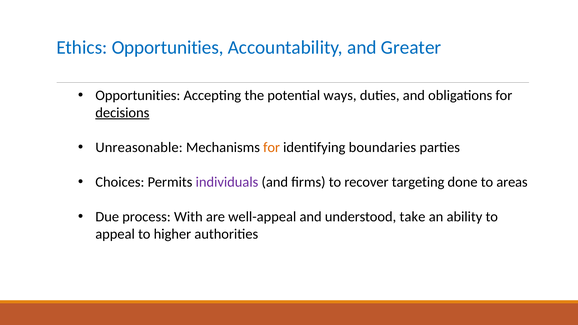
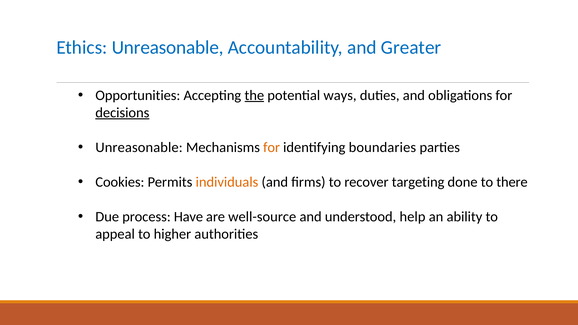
Ethics Opportunities: Opportunities -> Unreasonable (168, 48)
the underline: none -> present (254, 95)
Choices: Choices -> Cookies (120, 182)
individuals colour: purple -> orange (227, 182)
areas: areas -> there (512, 182)
With: With -> Have (188, 217)
well-appeal: well-appeal -> well-source (262, 217)
take: take -> help (412, 217)
